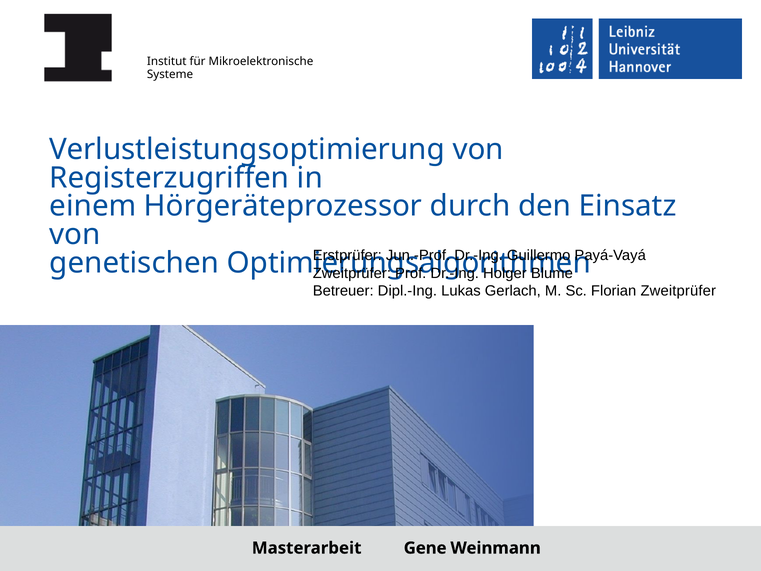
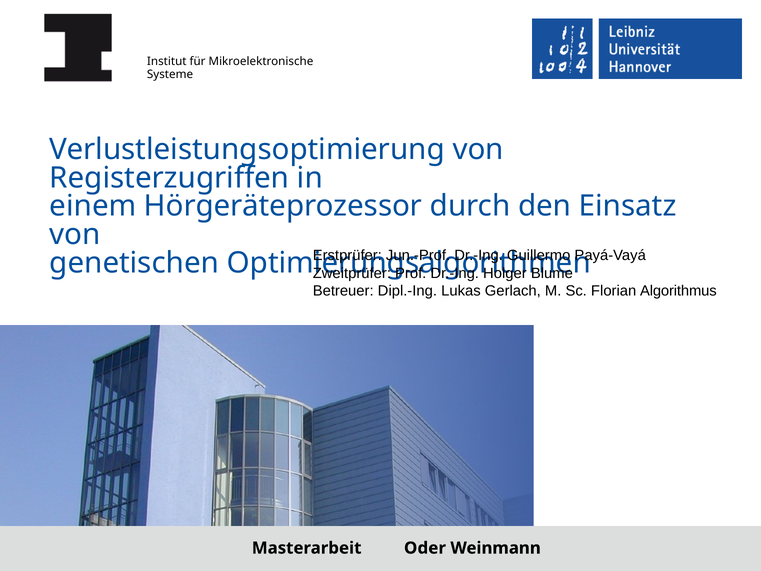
Florian Zweitprüfer: Zweitprüfer -> Algorithmus (678, 291)
Gene: Gene -> Oder (425, 548)
